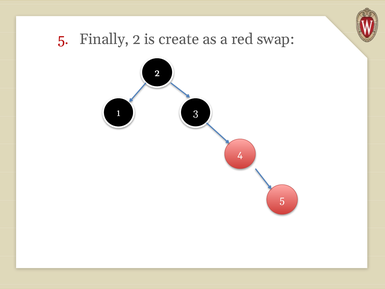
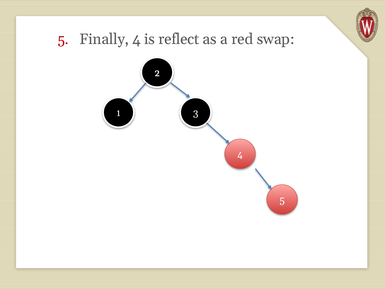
Finally 2: 2 -> 4 (137, 39)
create: create -> reflect (179, 39)
